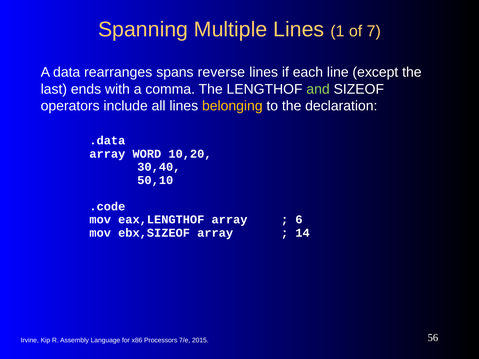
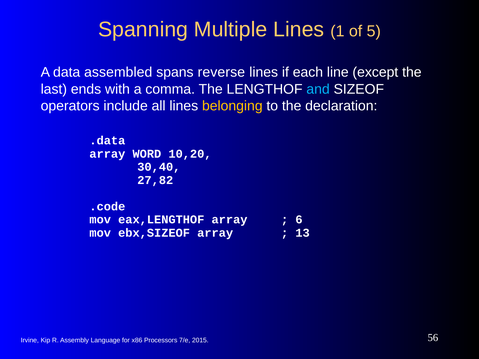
7: 7 -> 5 (374, 31)
rearranges: rearranges -> assembled (118, 72)
and colour: light green -> light blue (318, 89)
50,10: 50,10 -> 27,82 (155, 180)
14: 14 -> 13 (303, 233)
